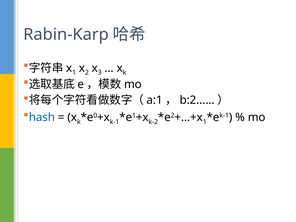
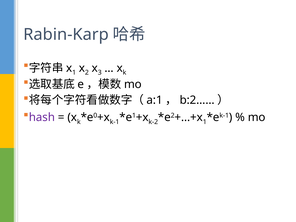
hash colour: blue -> purple (42, 117)
